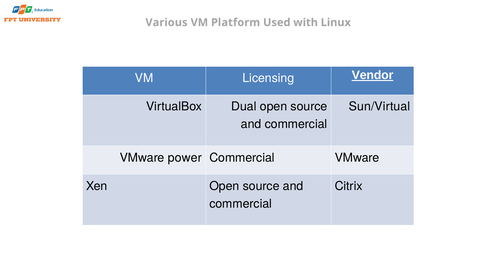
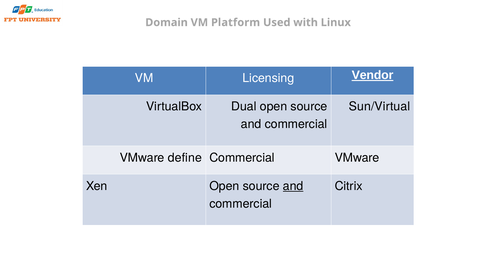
Various: Various -> Domain (167, 22)
power: power -> define (185, 158)
and underline: none -> present (293, 186)
